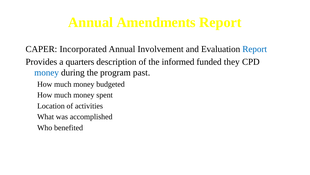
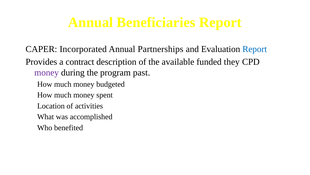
Amendments: Amendments -> Beneficiaries (156, 22)
Involvement: Involvement -> Partnerships (161, 49)
quarters: quarters -> contract (80, 62)
informed: informed -> available (178, 62)
money colour: blue -> purple (47, 72)
